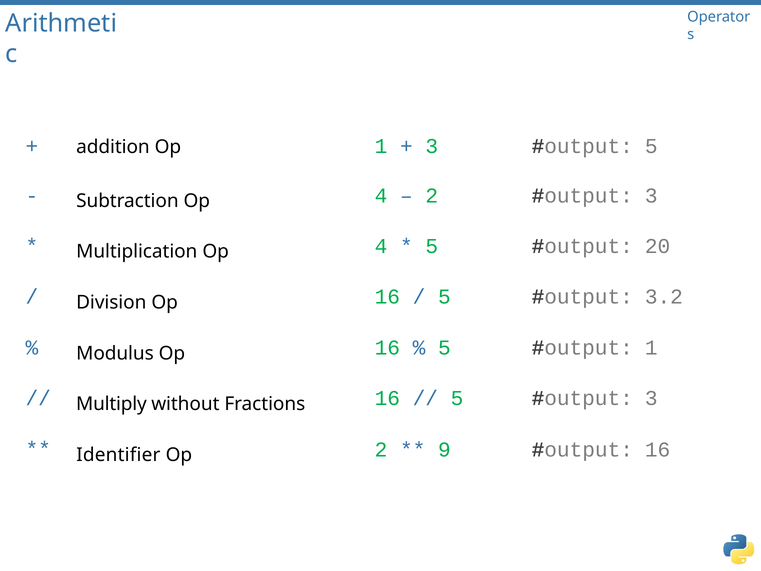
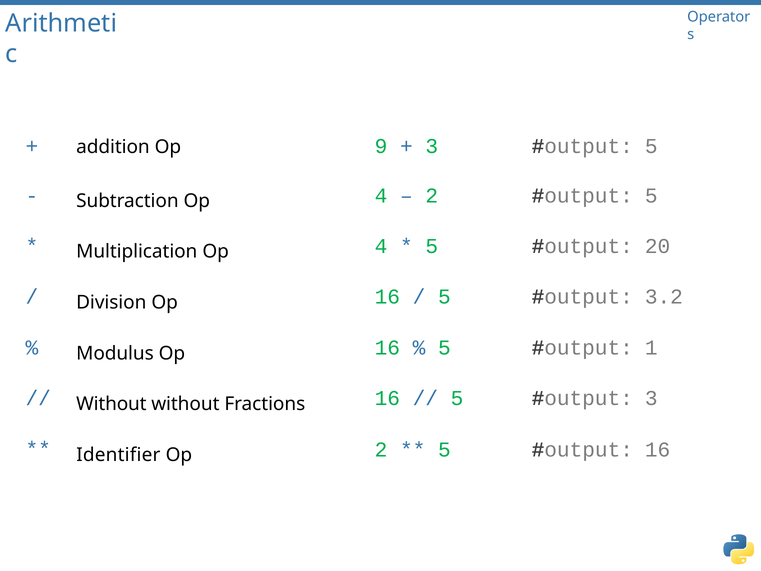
Op 1: 1 -> 9 (381, 146)
3: 3 -> 5 (651, 195)
Multiply: Multiply -> Without (111, 404)
9: 9 -> 5 (444, 449)
